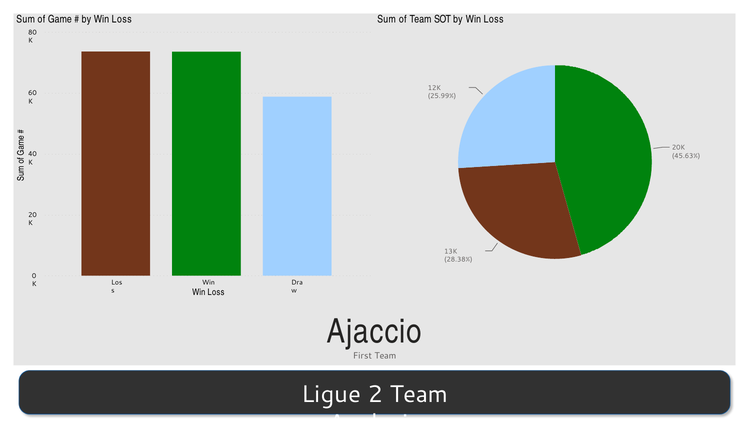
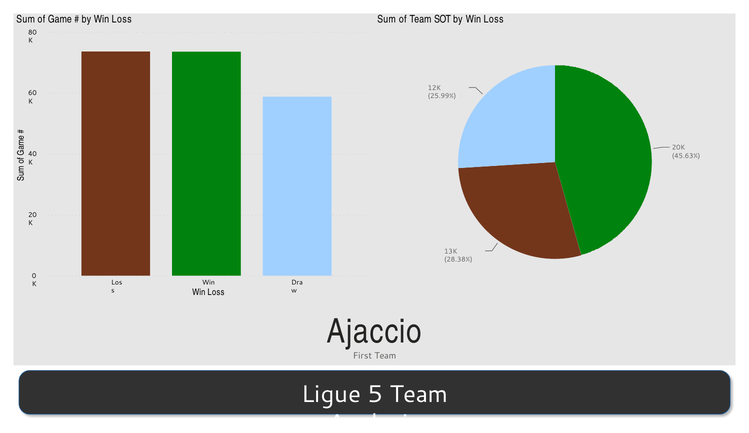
2: 2 -> 5 (375, 395)
